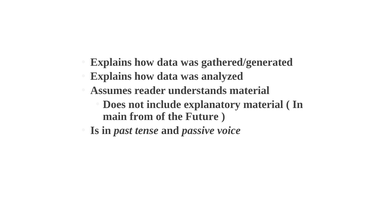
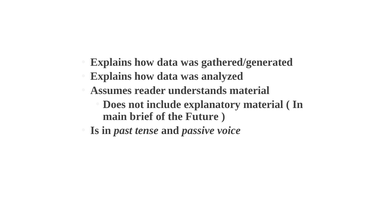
from: from -> brief (141, 116)
